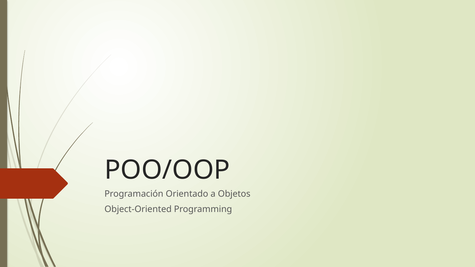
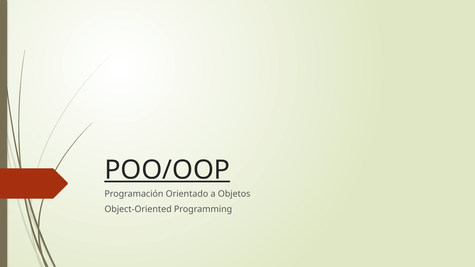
POO/OOP underline: none -> present (167, 170)
